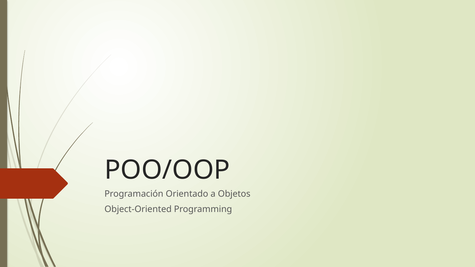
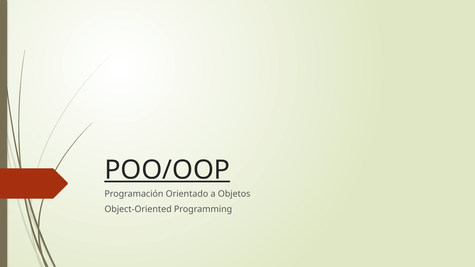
POO/OOP underline: none -> present (167, 170)
